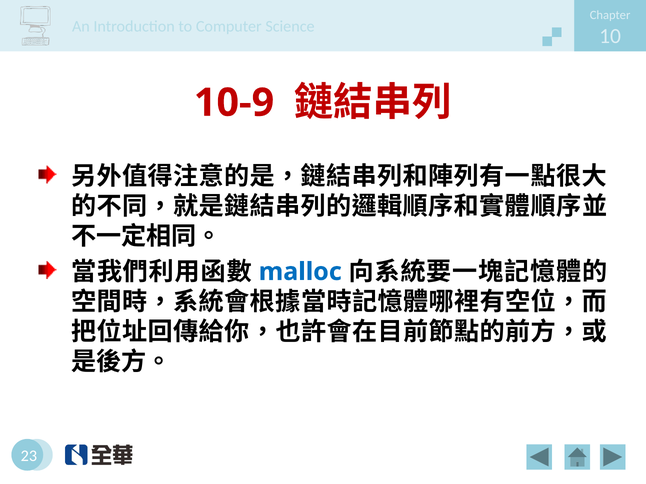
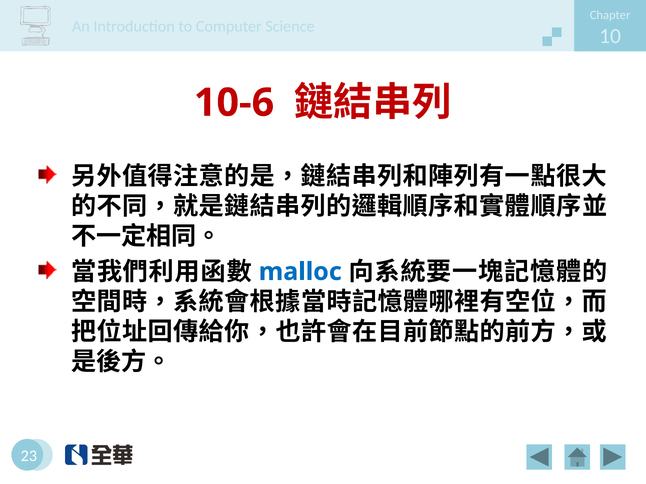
10-9: 10-9 -> 10-6 (234, 103)
